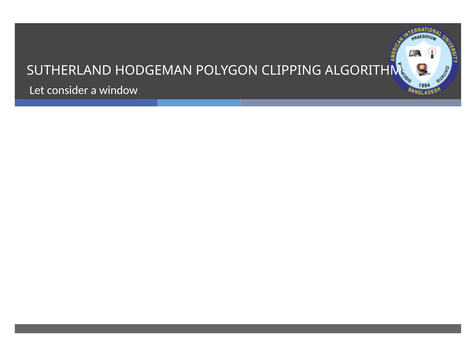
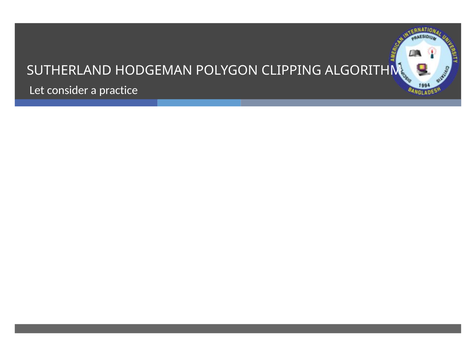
window: window -> practice (118, 90)
